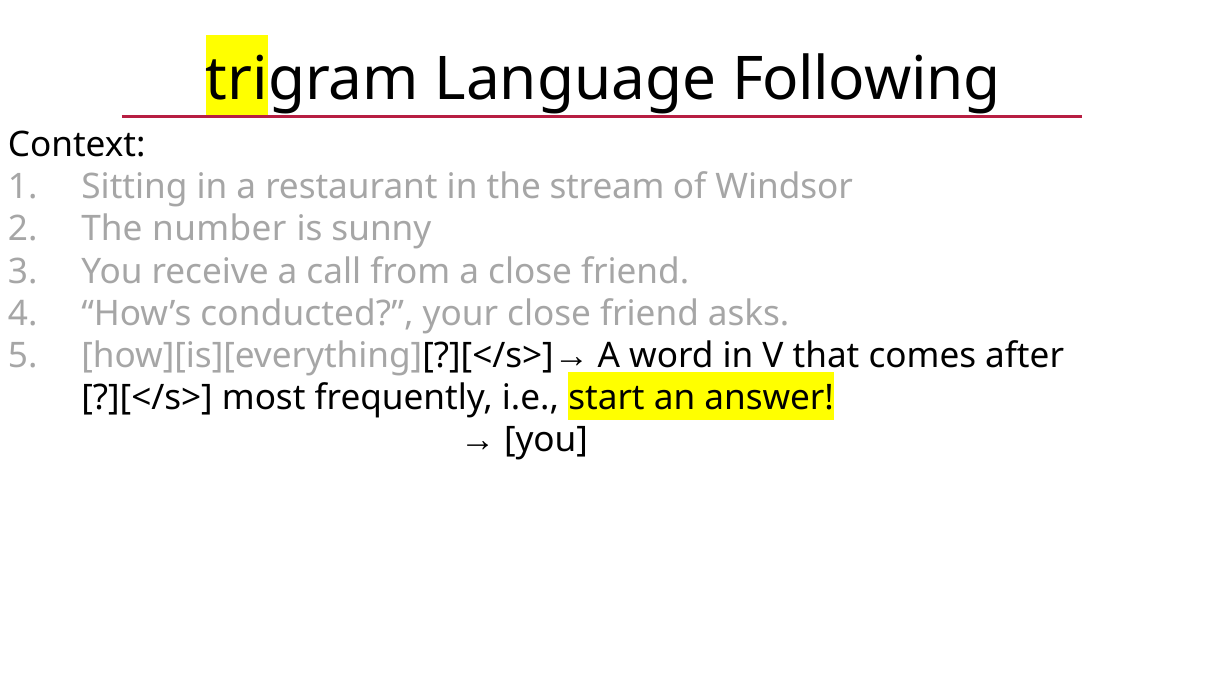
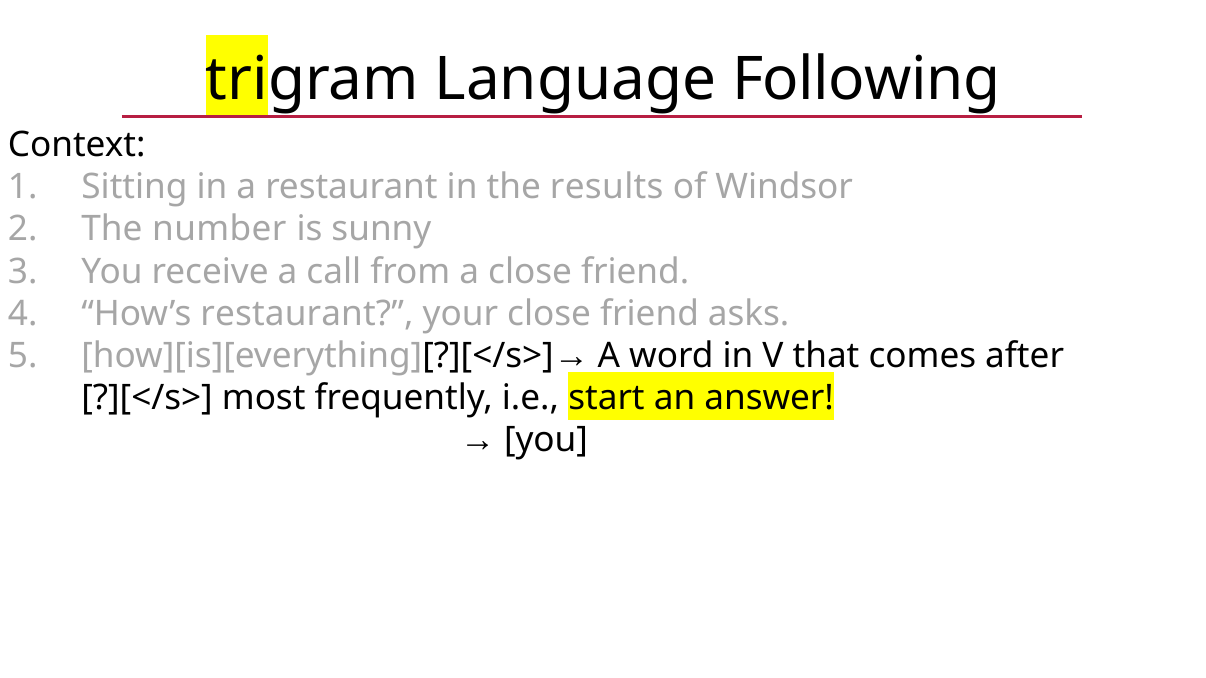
stream: stream -> results (607, 187)
How’s conducted: conducted -> restaurant (307, 314)
